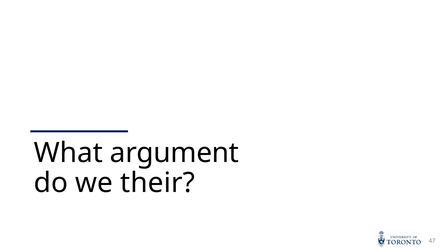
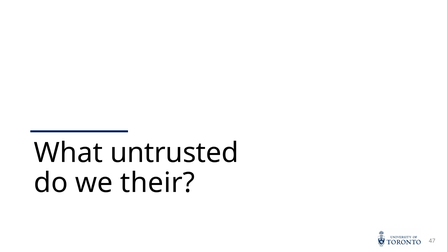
argument: argument -> untrusted (174, 152)
